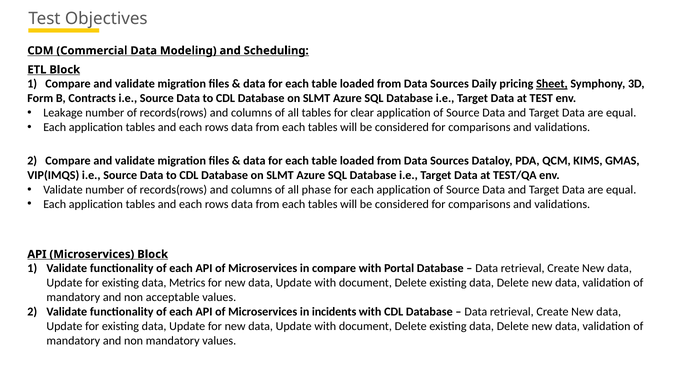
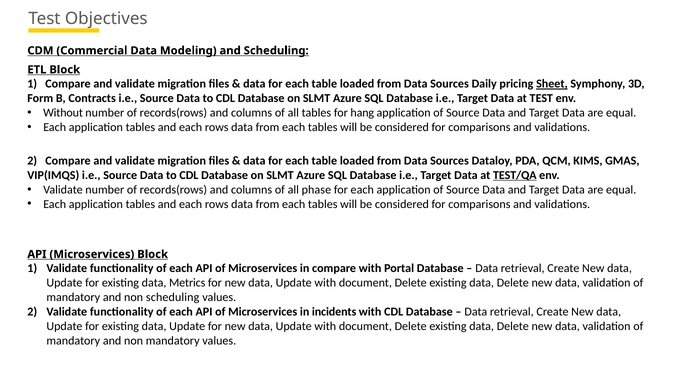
Leakage: Leakage -> Without (63, 113)
clear: clear -> hang (362, 113)
TEST/QA underline: none -> present (515, 175)
non acceptable: acceptable -> scheduling (173, 297)
